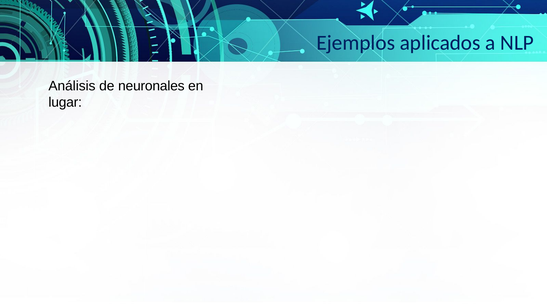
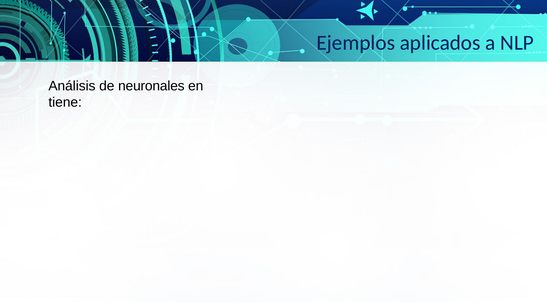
lugar: lugar -> tiene (65, 102)
